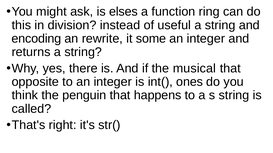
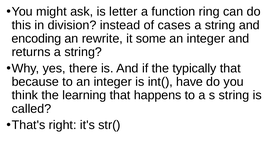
elses: elses -> letter (123, 12)
useful: useful -> cases (174, 25)
musical: musical -> typically (195, 69)
opposite: opposite -> because (35, 82)
ones: ones -> have (190, 82)
penguin: penguin -> learning (84, 96)
